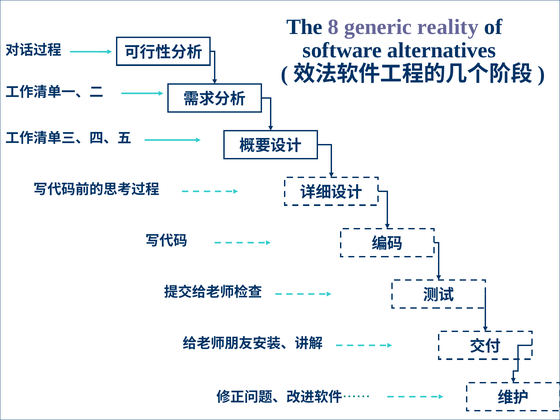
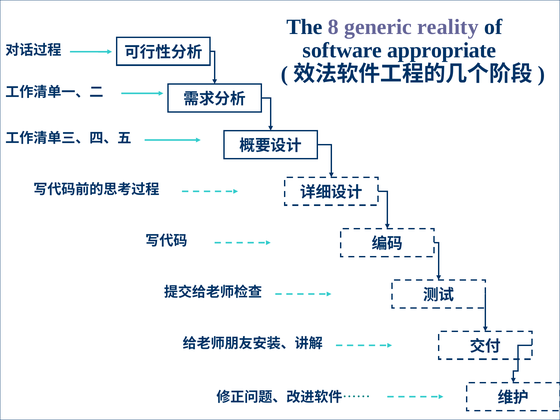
alternatives: alternatives -> appropriate (442, 50)
